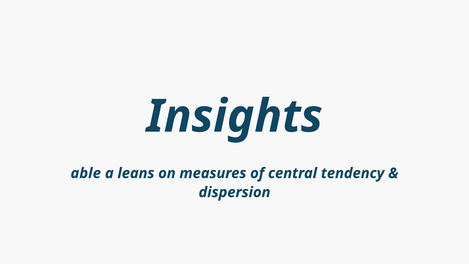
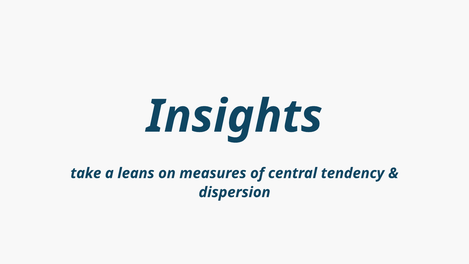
able: able -> take (86, 173)
